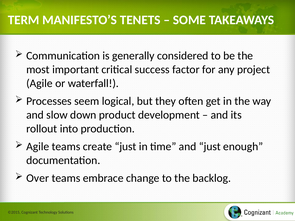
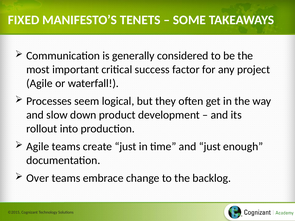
TERM: TERM -> FIXED (24, 20)
